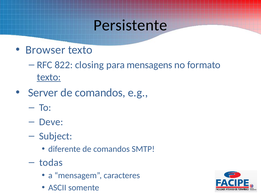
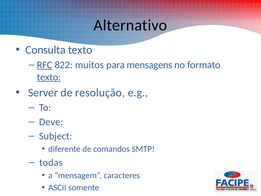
Persistente: Persistente -> Alternativo (130, 25)
Browser: Browser -> Consulta (45, 50)
RFC underline: none -> present (45, 65)
closing: closing -> muitos (89, 65)
comandos: comandos -> resolução (100, 93)
